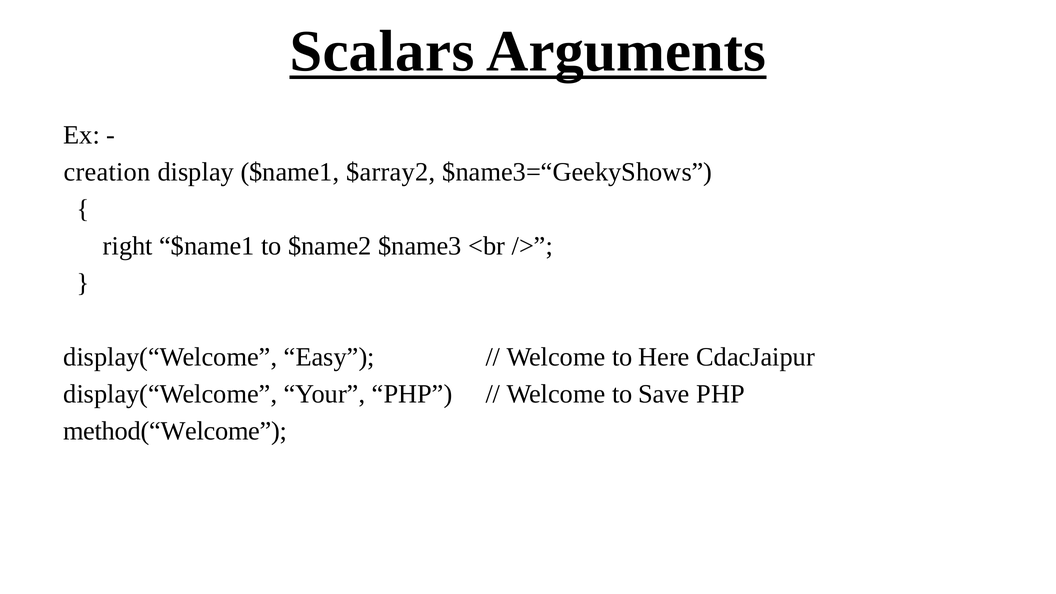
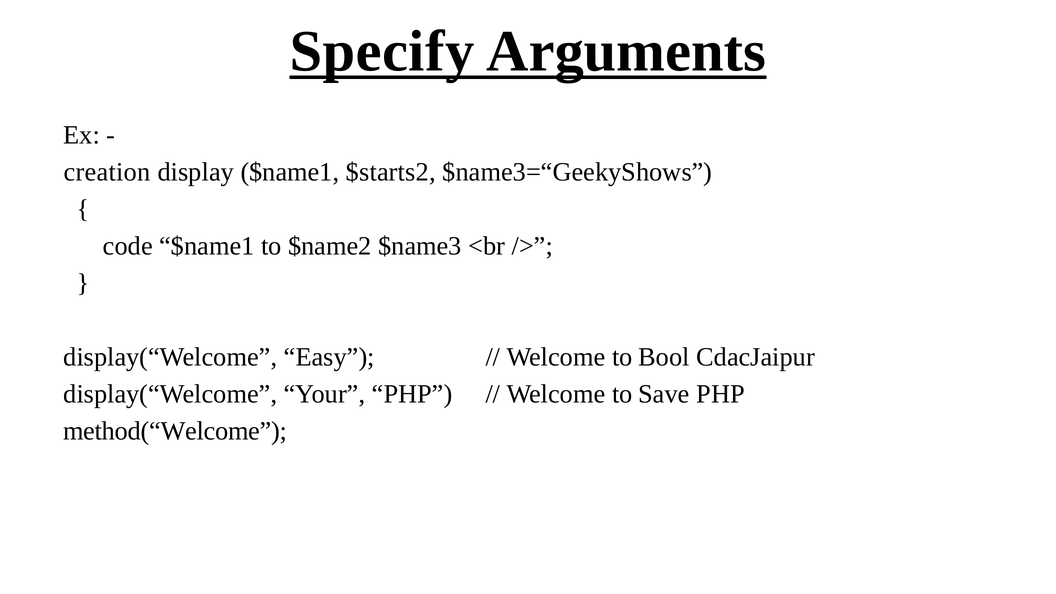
Scalars: Scalars -> Specify (382, 51)
$array2: $array2 -> $starts2 (391, 172)
right: right -> code (128, 246)
Here: Here -> Bool (664, 357)
